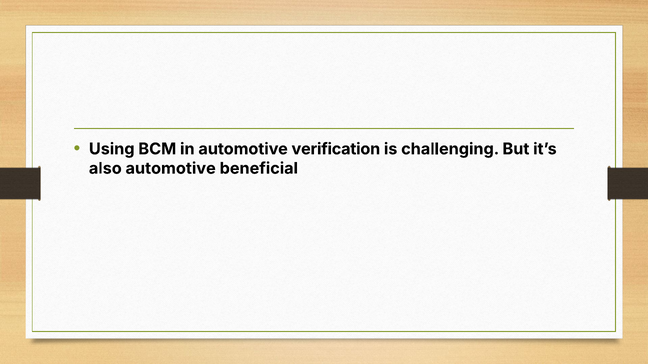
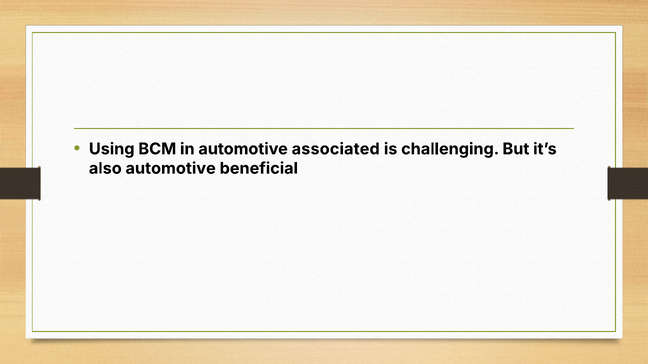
verification: verification -> associated (336, 149)
